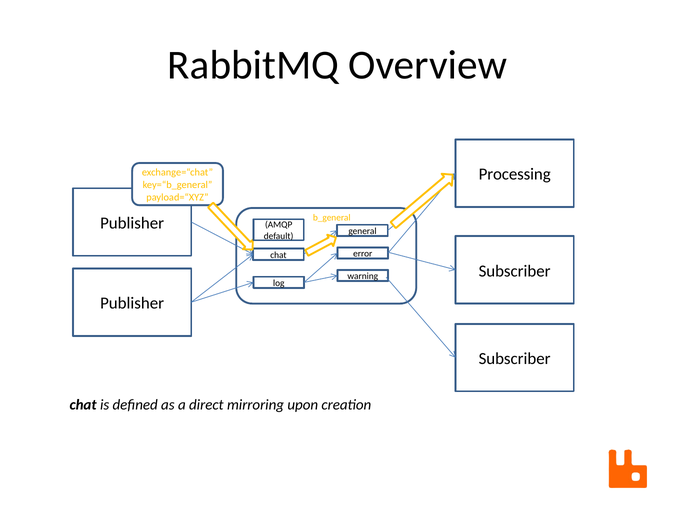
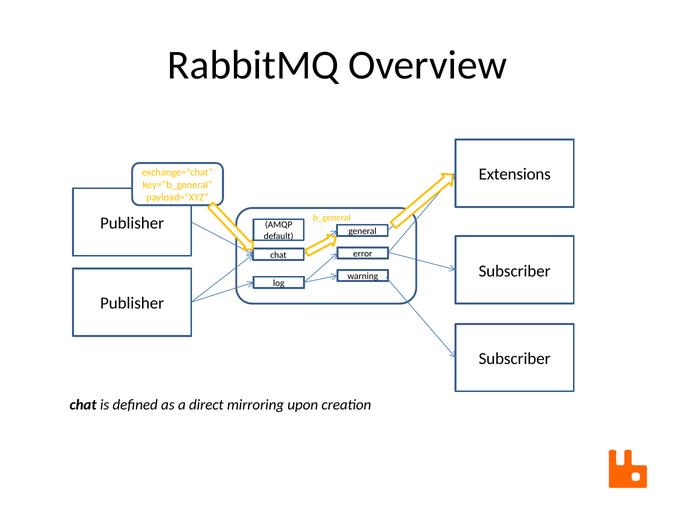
Processing: Processing -> Extensions (515, 174)
